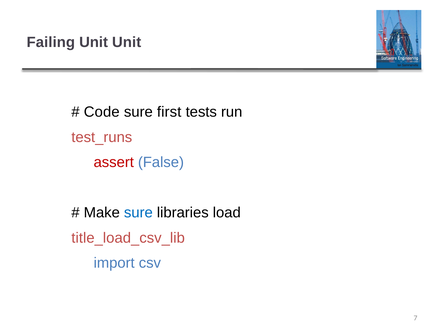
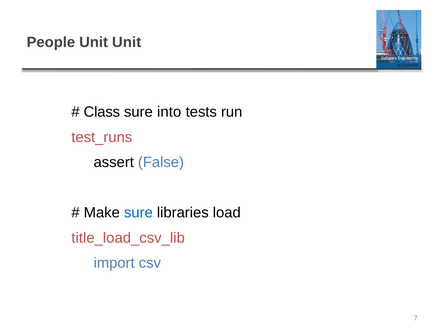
Failing: Failing -> People (51, 42)
Code: Code -> Class (102, 112)
first: first -> into (169, 112)
assert colour: red -> black (114, 162)
